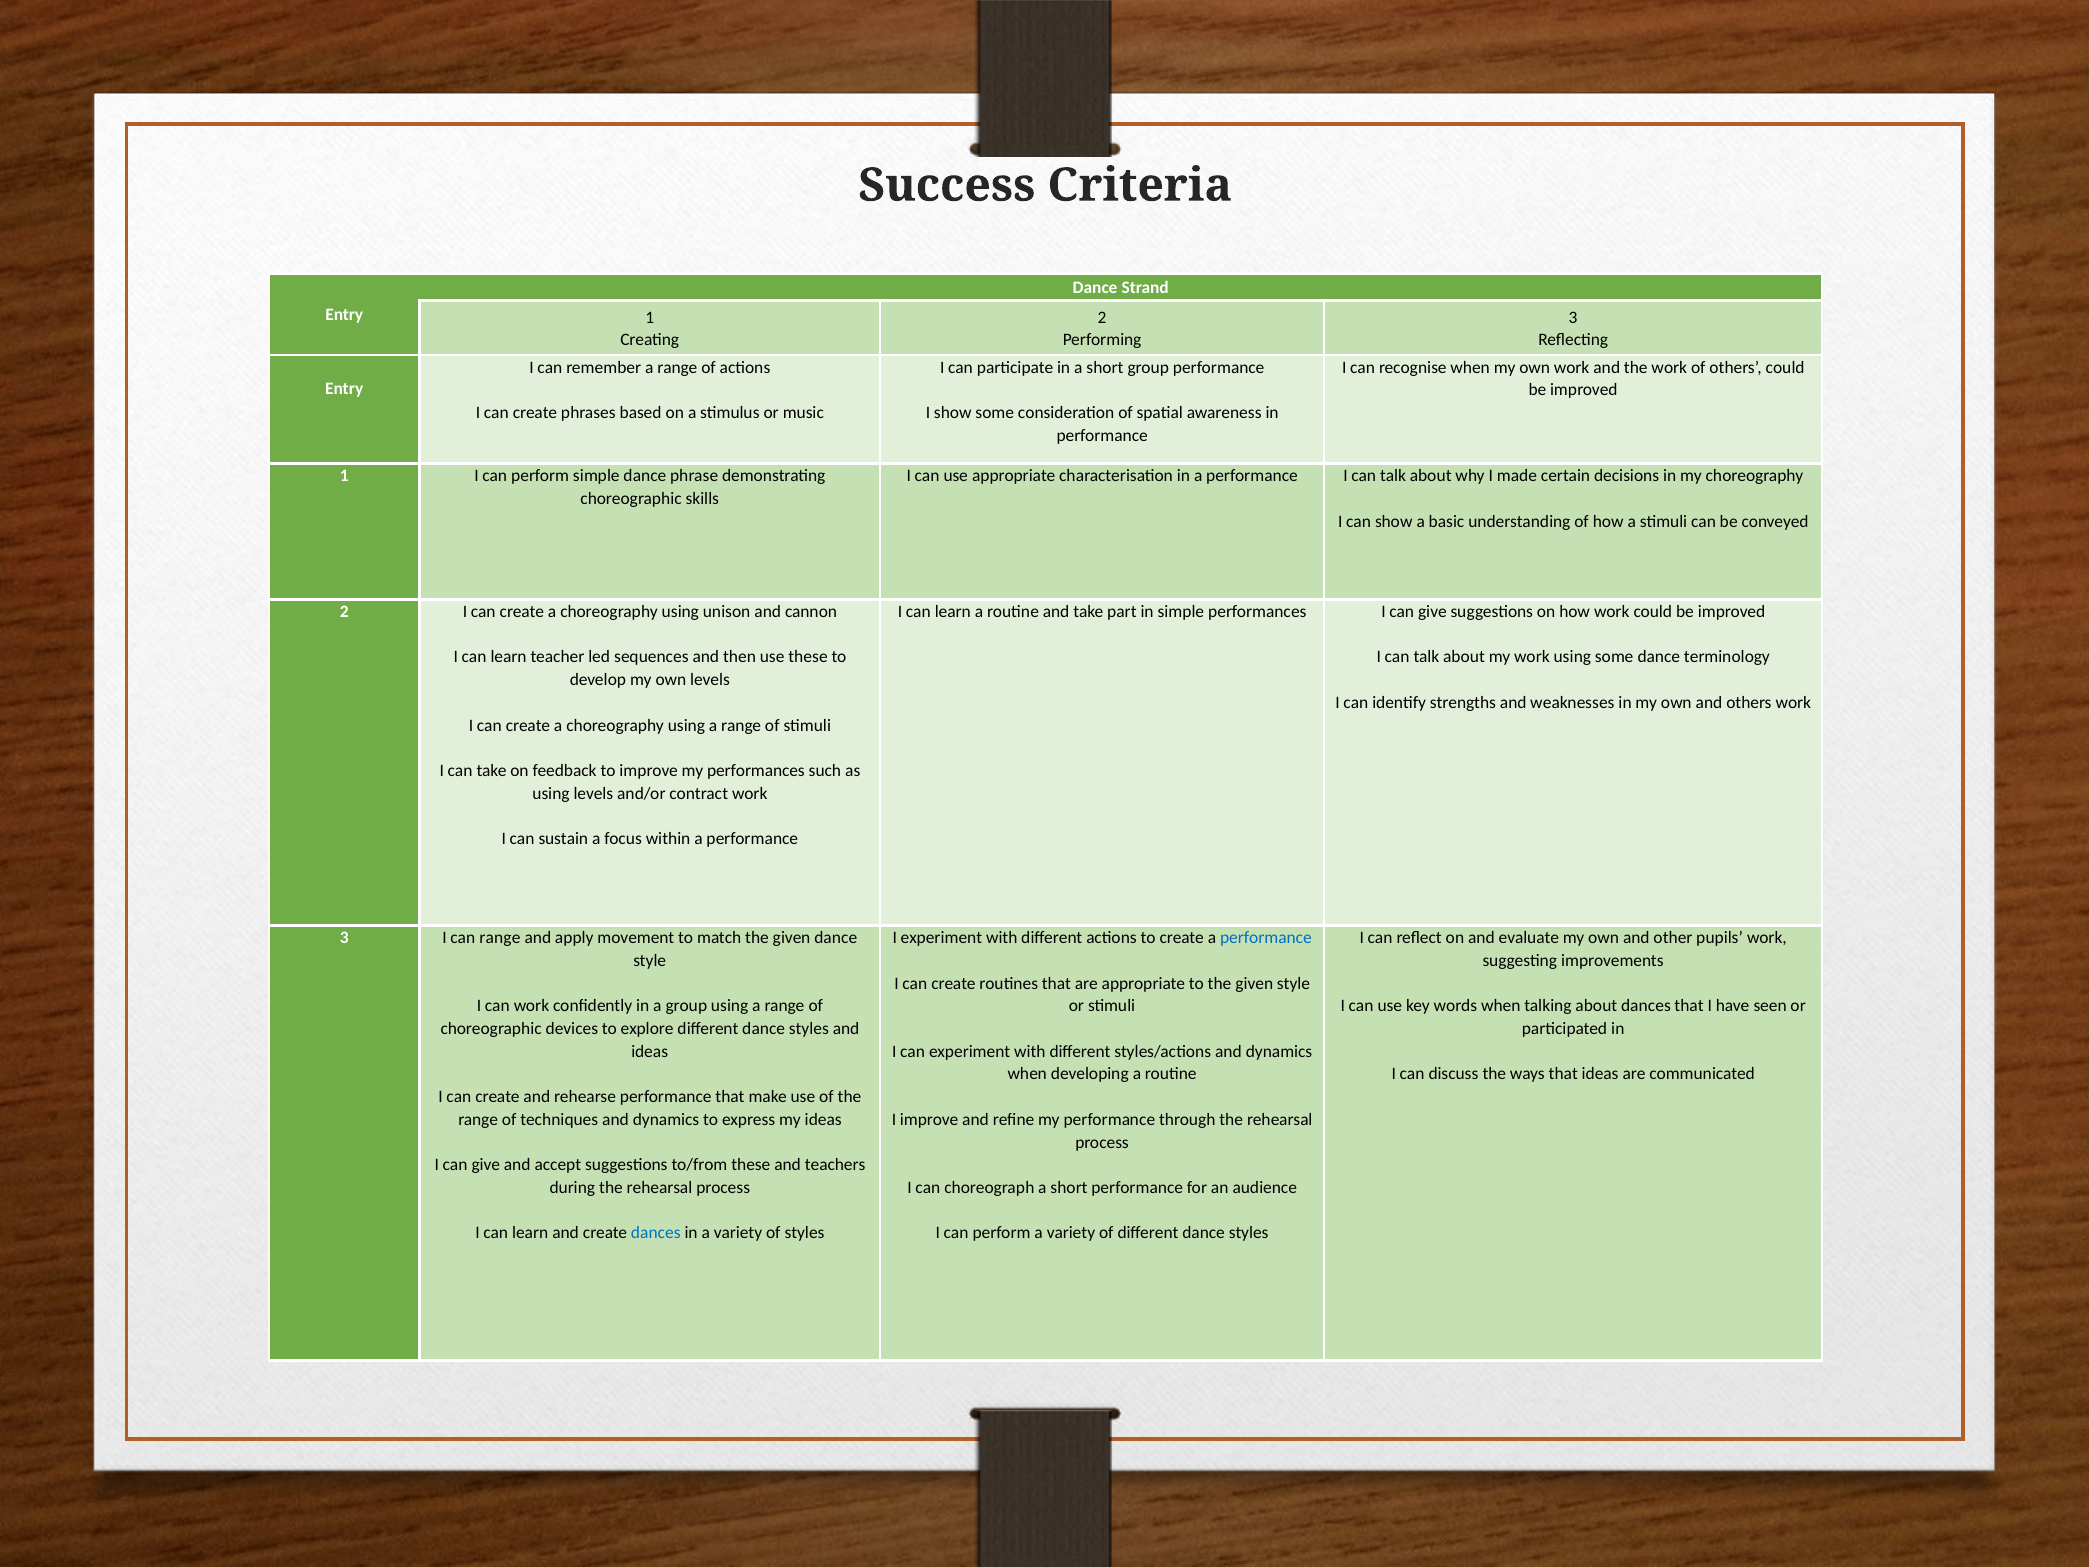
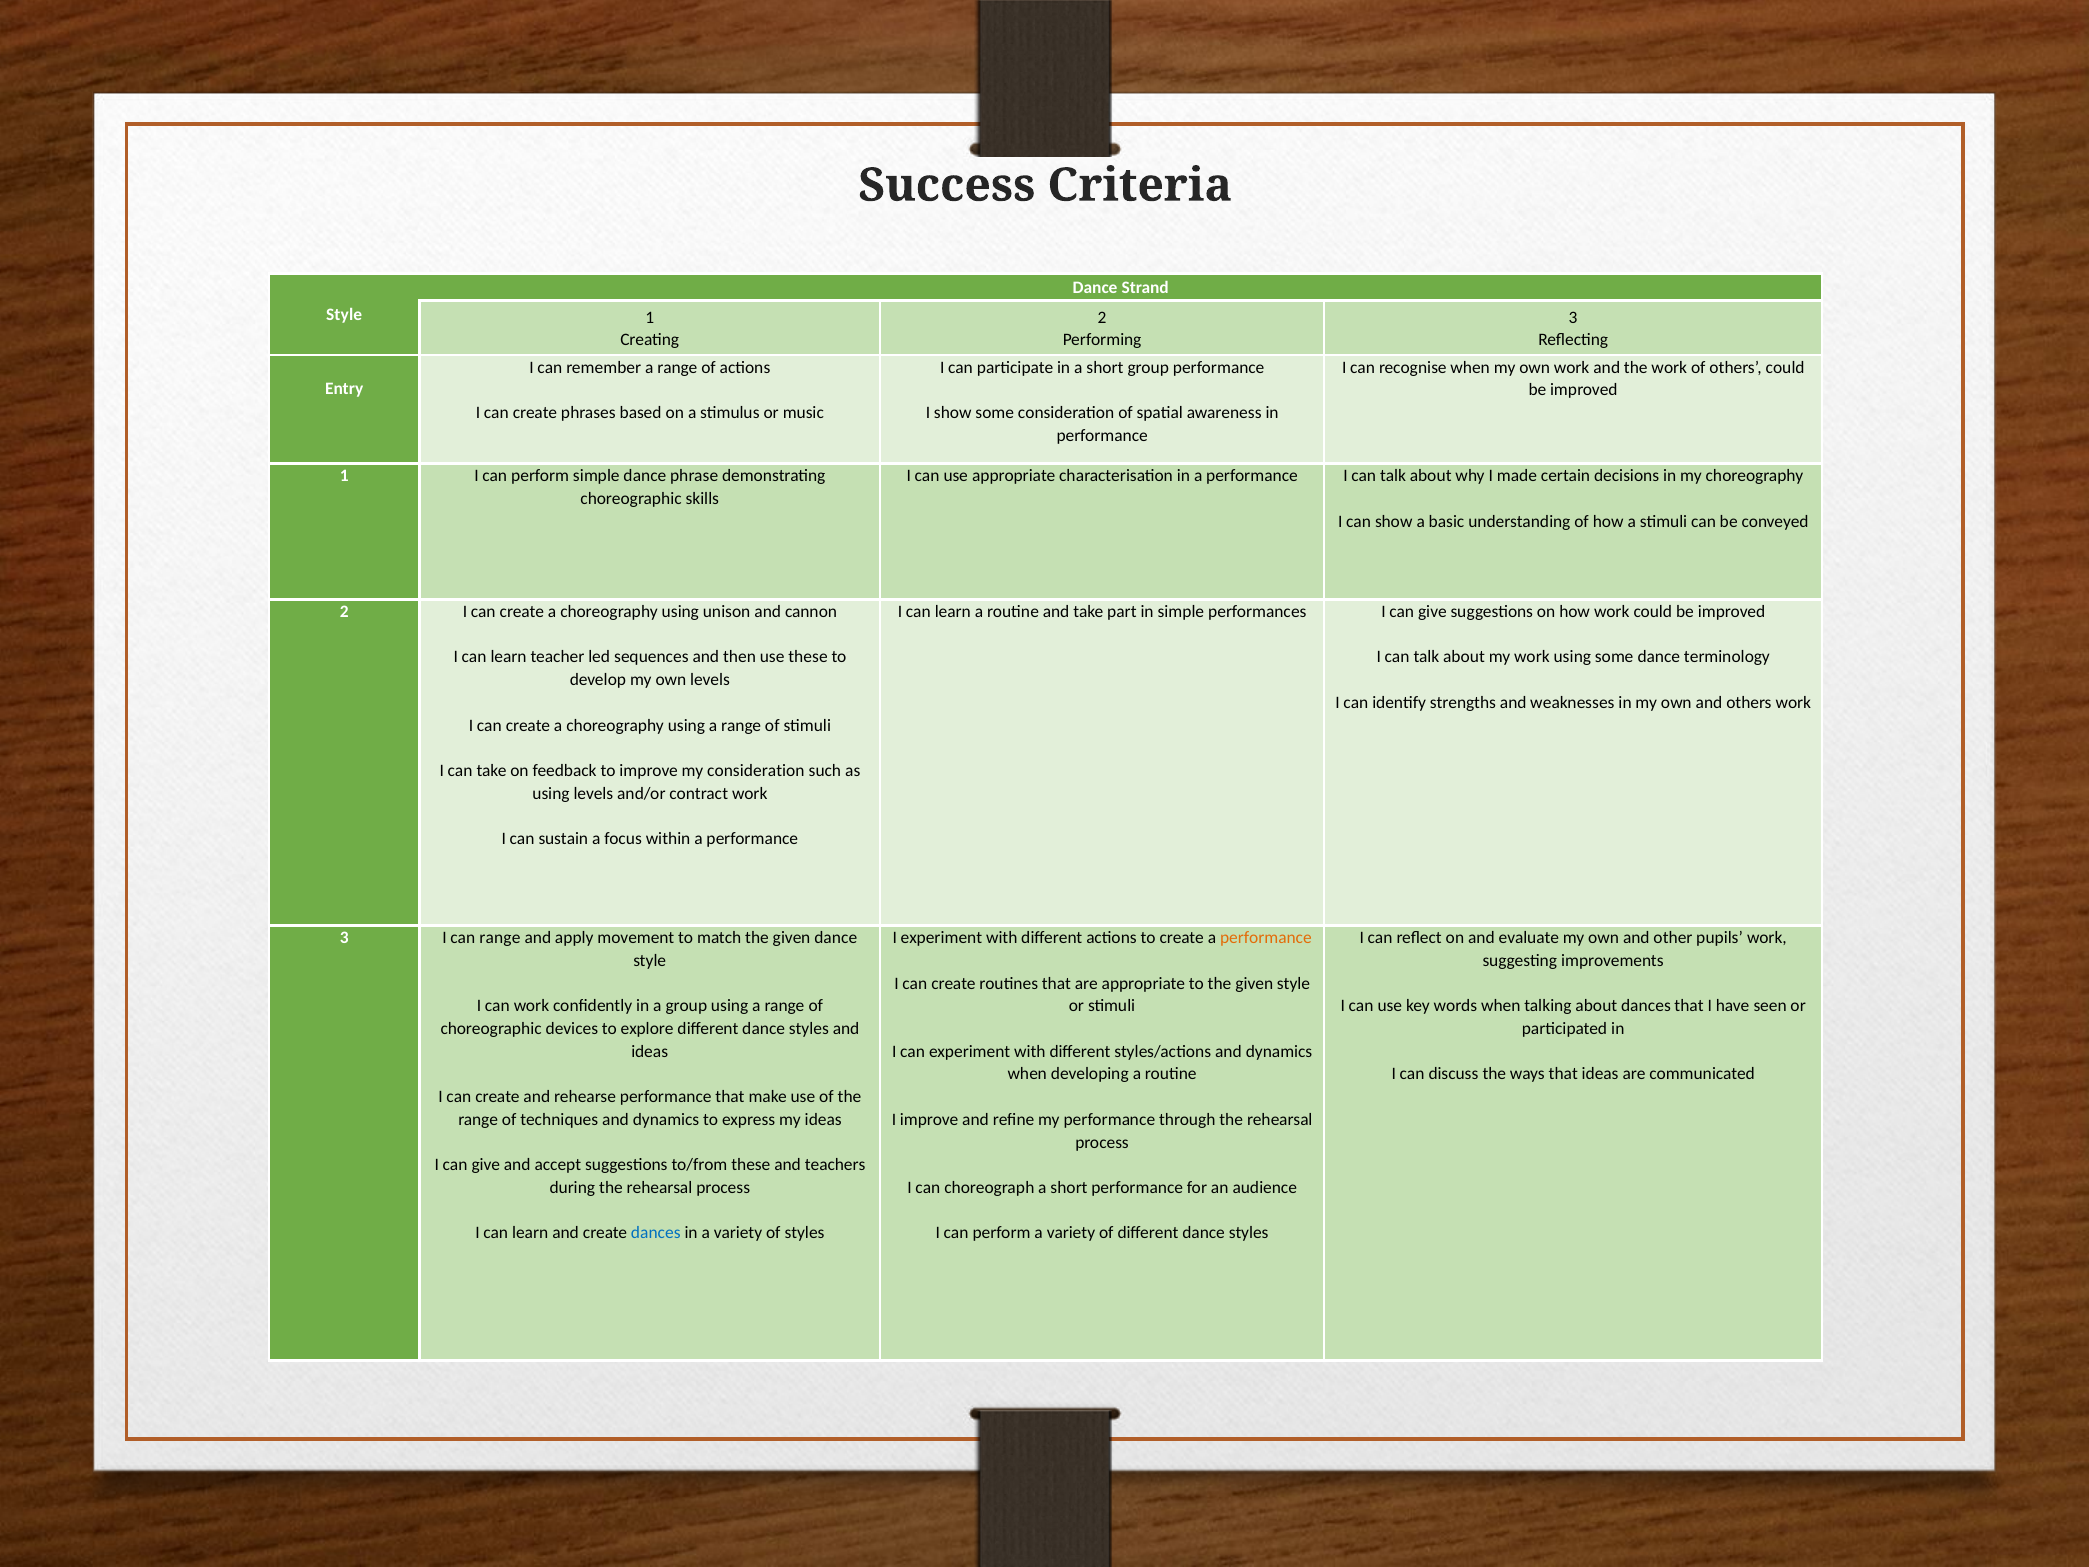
Entry: Entry -> Style (344, 315)
my performances: performances -> consideration (756, 771)
performance colour: blue -> orange (1266, 938)
